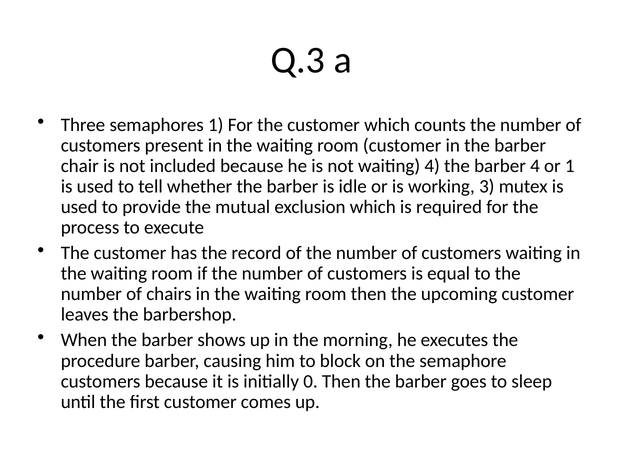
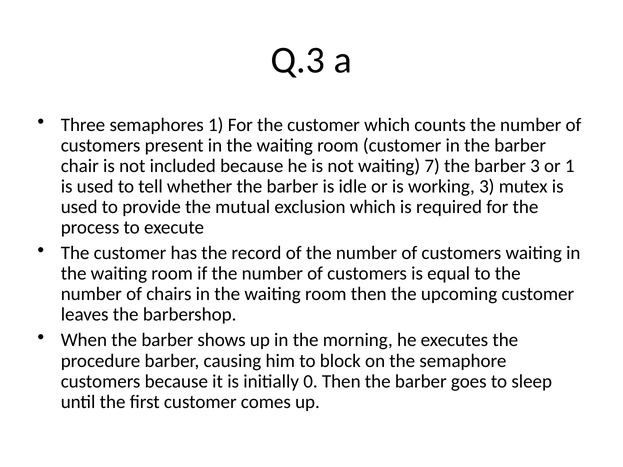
waiting 4: 4 -> 7 (432, 166)
barber 4: 4 -> 3 (535, 166)
